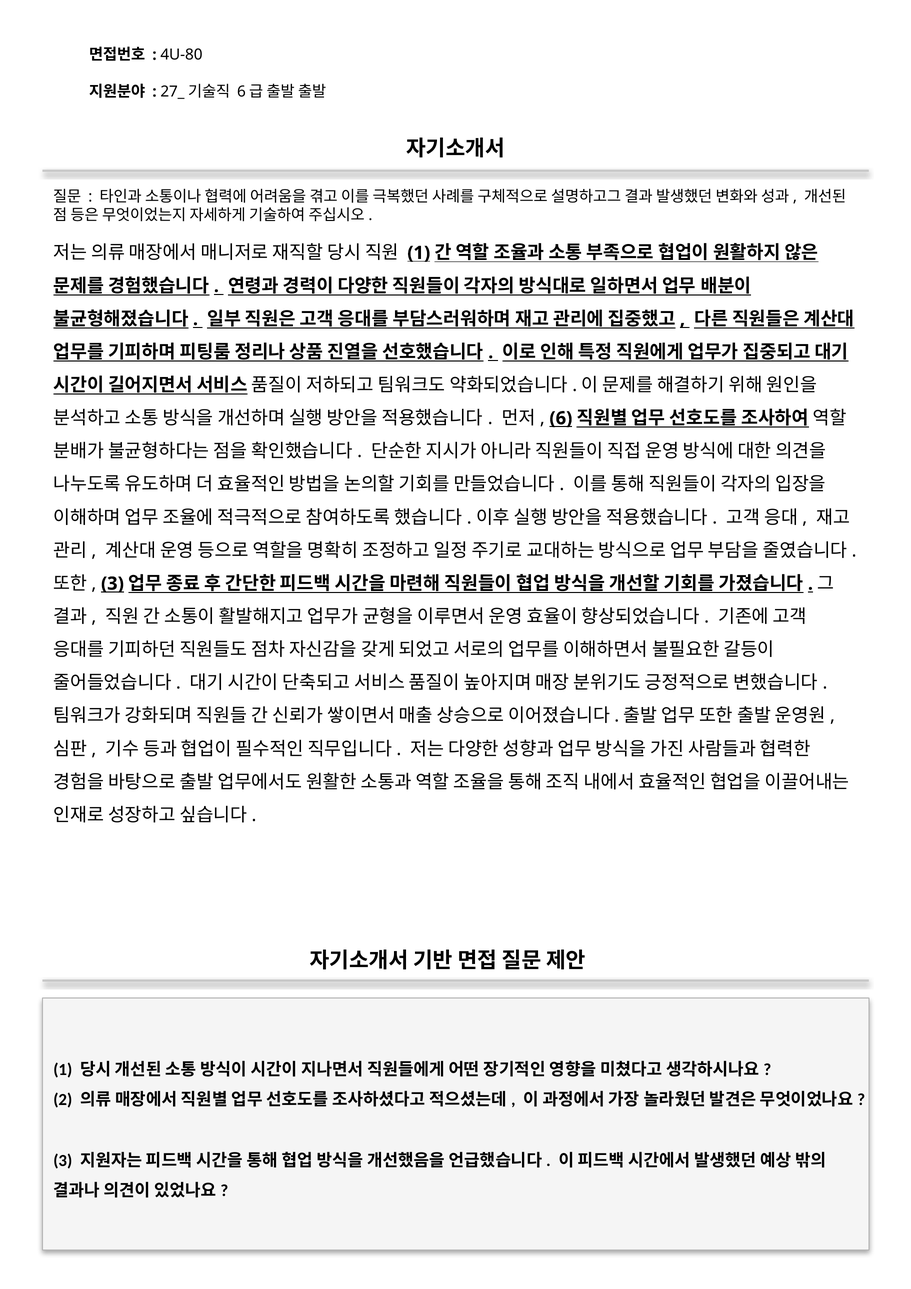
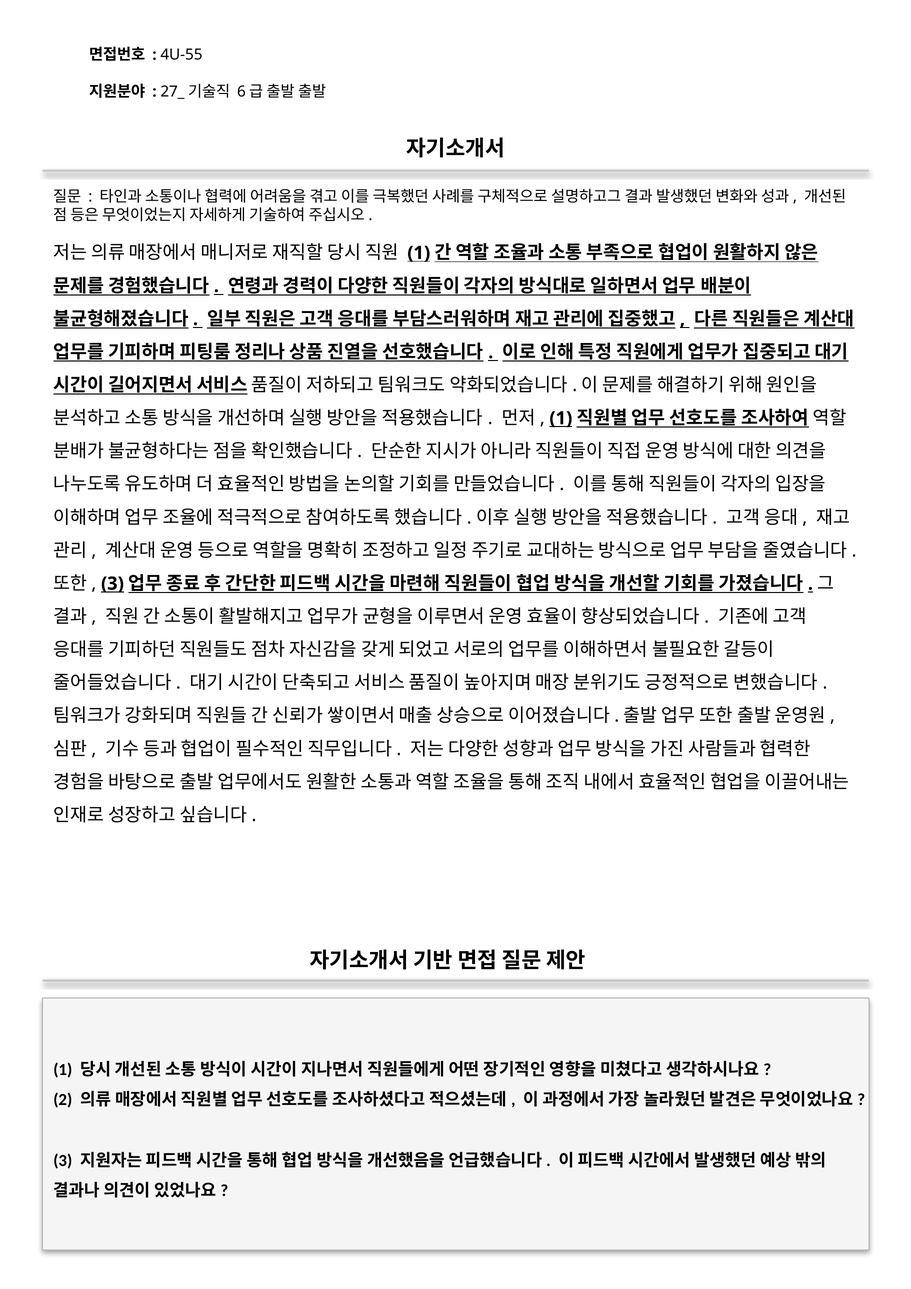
4U-80: 4U-80 -> 4U-55 (181, 55)
6: 6 -> 1 (561, 418)
